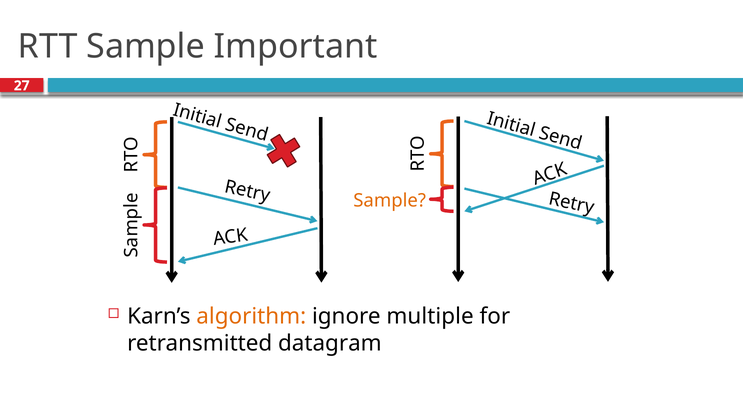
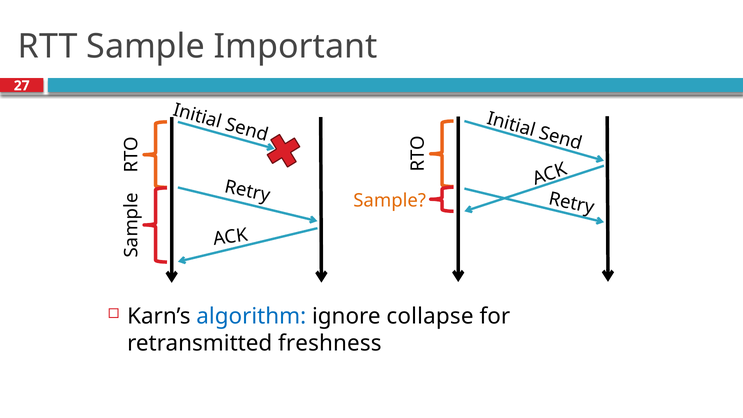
algorithm colour: orange -> blue (251, 316)
multiple: multiple -> collapse (430, 316)
datagram: datagram -> freshness (330, 343)
